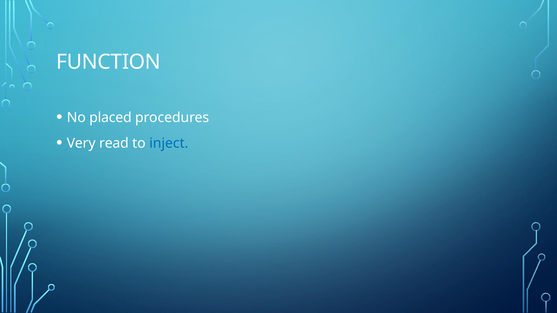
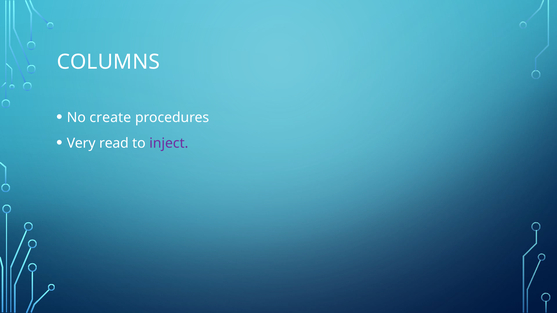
FUNCTION: FUNCTION -> COLUMNS (108, 62)
placed: placed -> create (110, 118)
inject colour: blue -> purple (169, 143)
